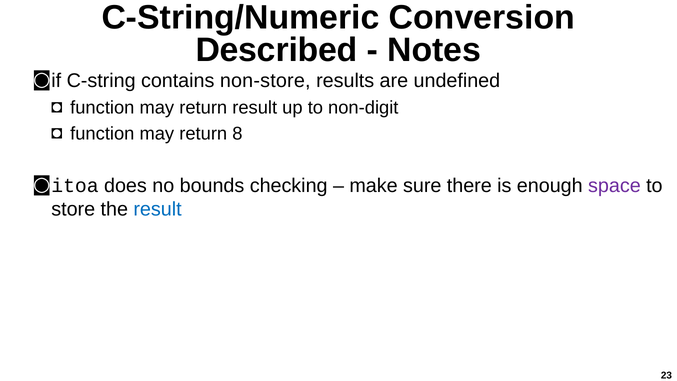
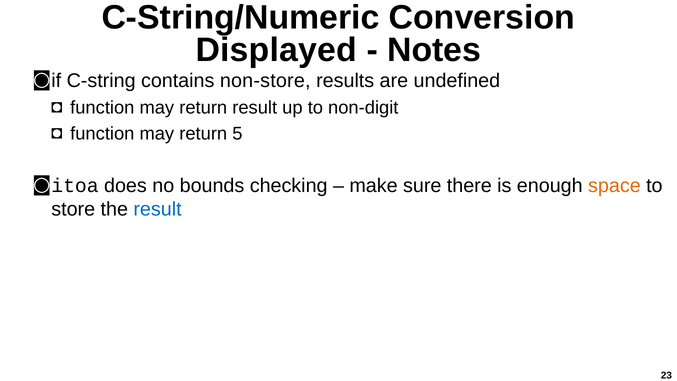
Described: Described -> Displayed (276, 50)
8: 8 -> 5 (237, 134)
space colour: purple -> orange (614, 186)
